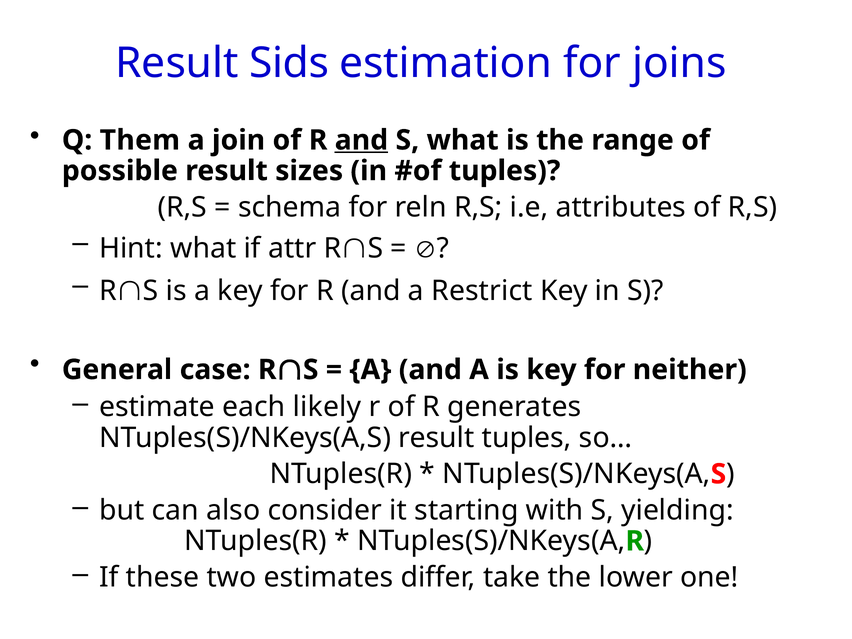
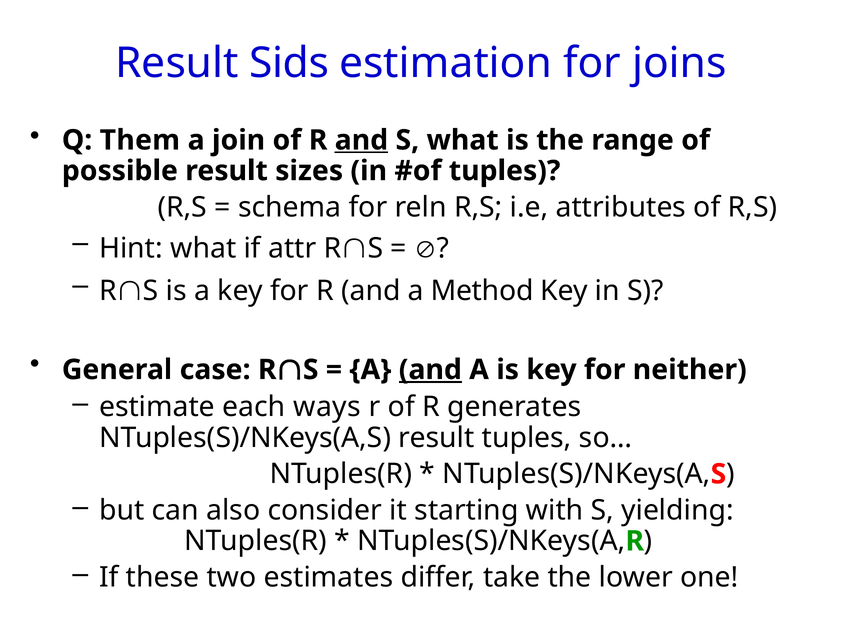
Restrict: Restrict -> Method (482, 291)
and underline: none -> present (430, 370)
likely: likely -> ways (327, 407)
